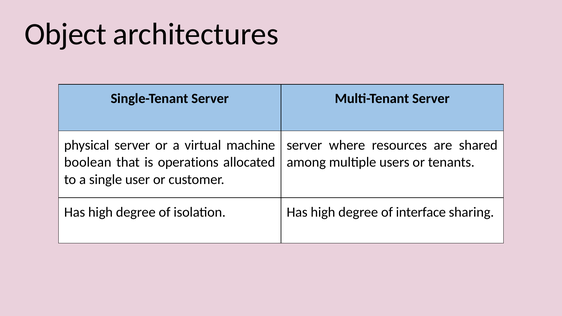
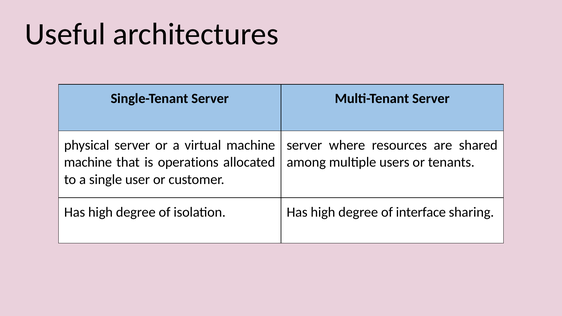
Object: Object -> Useful (65, 34)
boolean: boolean -> machine (88, 162)
